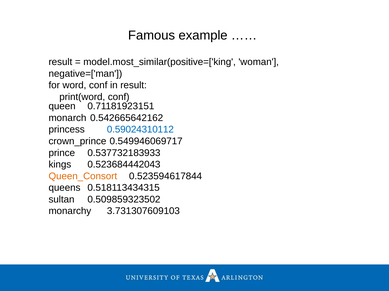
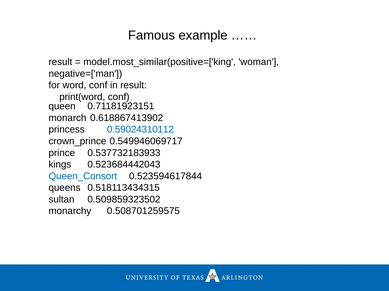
0.542665642162: 0.542665642162 -> 0.618867413902 (127, 118)
Queen_Consort colour: orange -> blue (83, 177)
3.731307609103: 3.731307609103 -> 0.508701259575 (143, 212)
